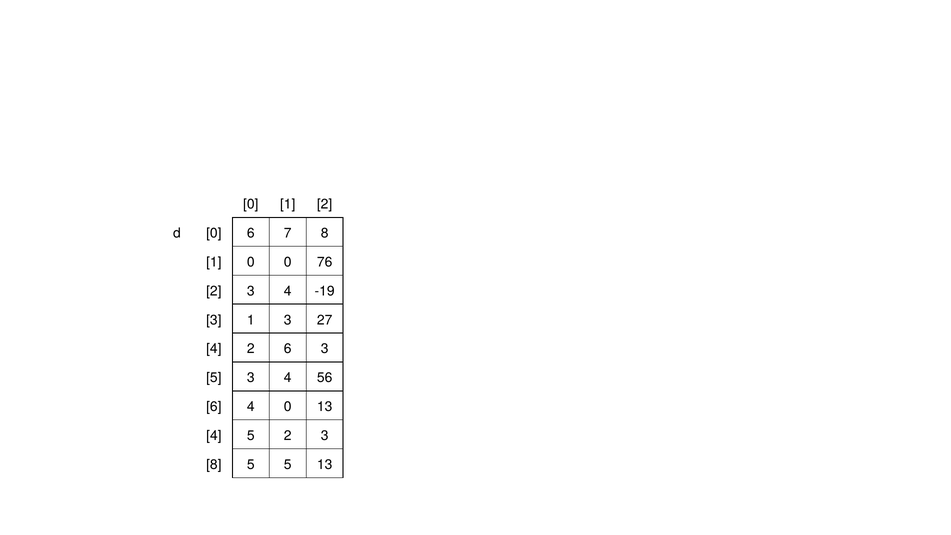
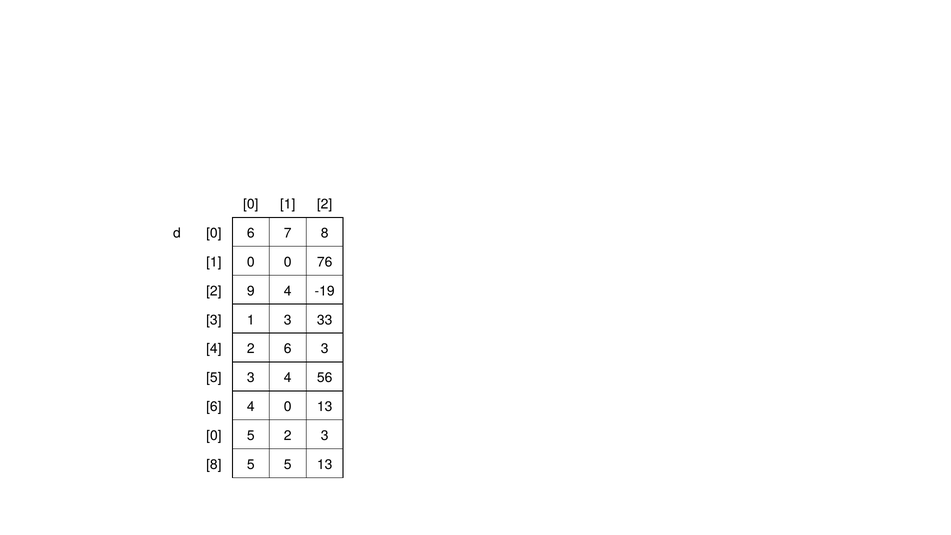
3: 3 -> 9 (251, 291)
27: 27 -> 33 (325, 320)
4: 4 -> 0 (214, 436)
